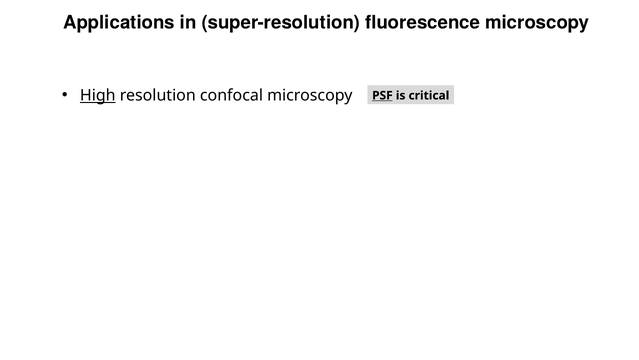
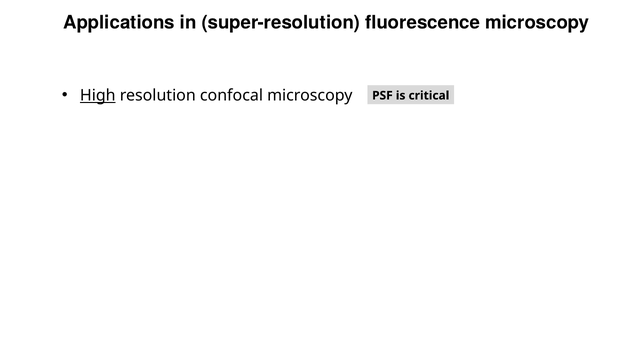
PSF underline: present -> none (382, 95)
